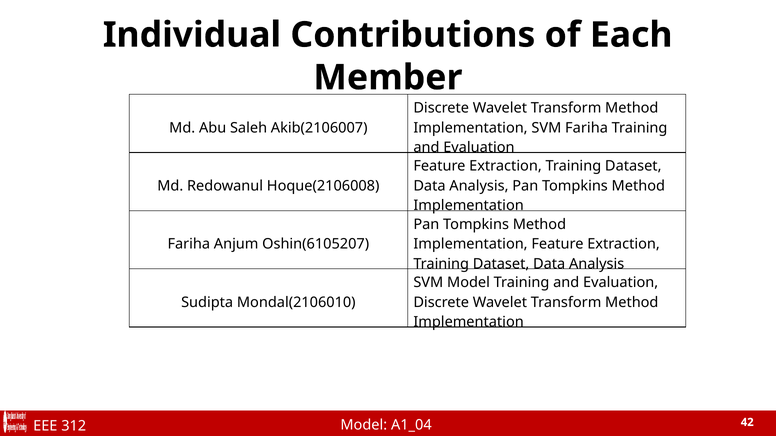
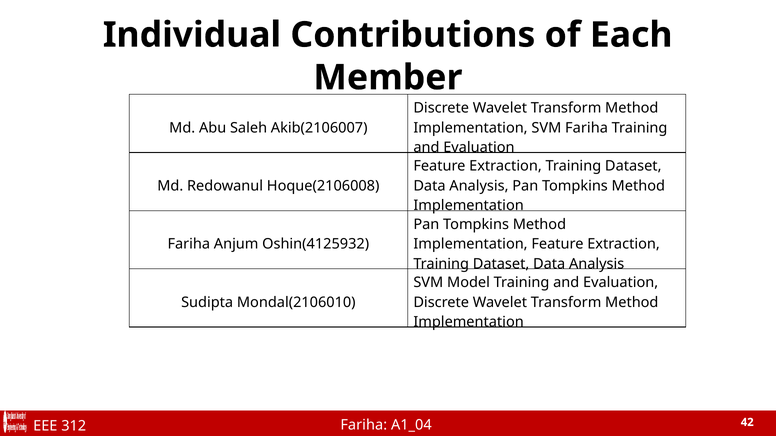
Oshin(6105207: Oshin(6105207 -> Oshin(4125932 (316, 244)
312 Model: Model -> Fariha (364, 425)
